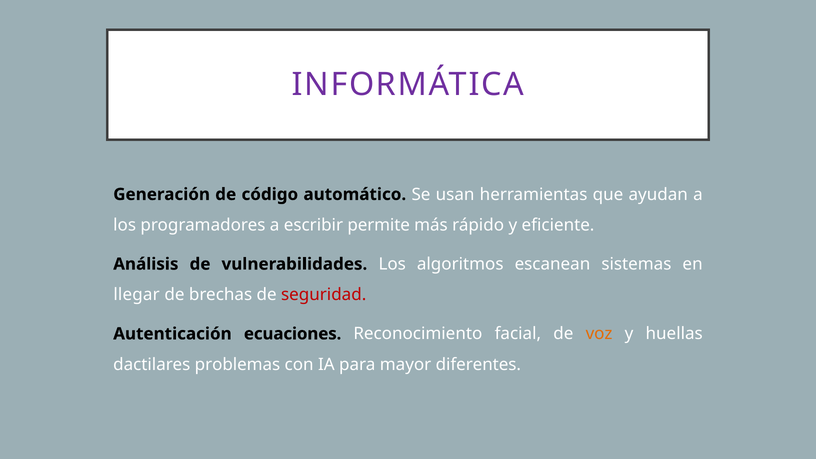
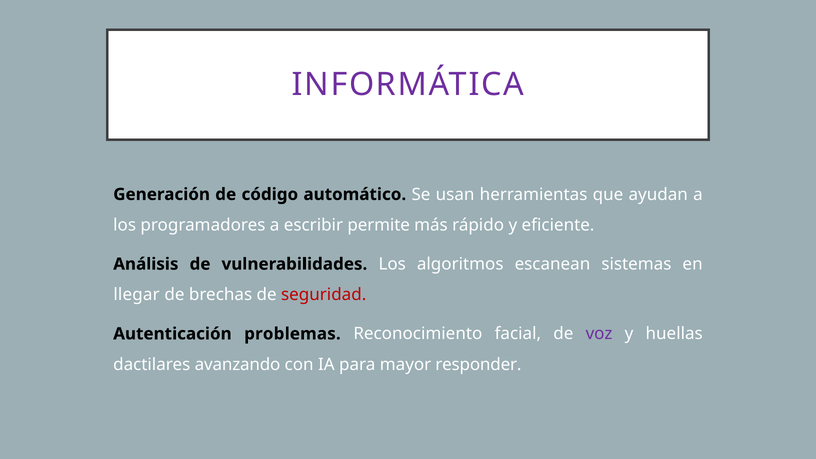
ecuaciones: ecuaciones -> problemas (292, 334)
voz colour: orange -> purple (599, 334)
problemas: problemas -> avanzando (238, 364)
diferentes: diferentes -> responder (478, 364)
